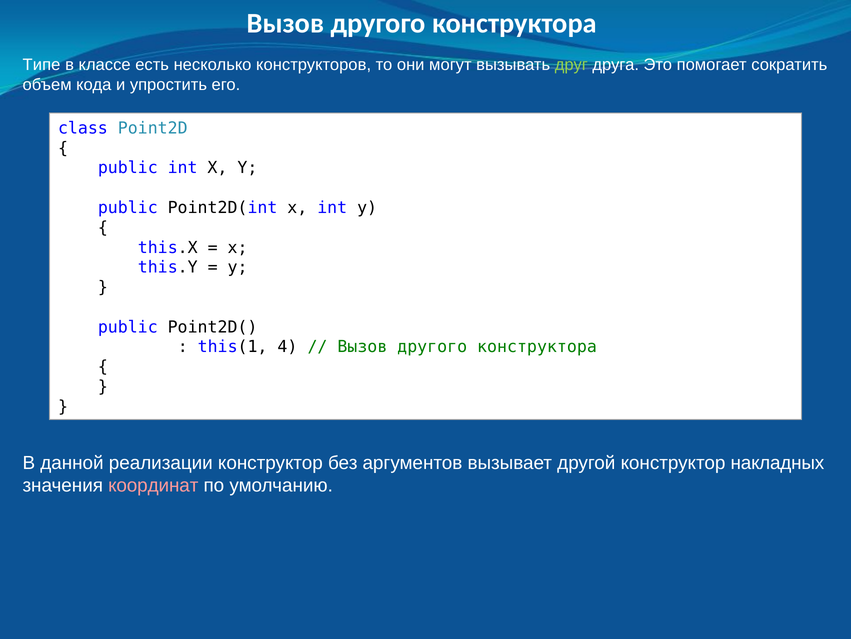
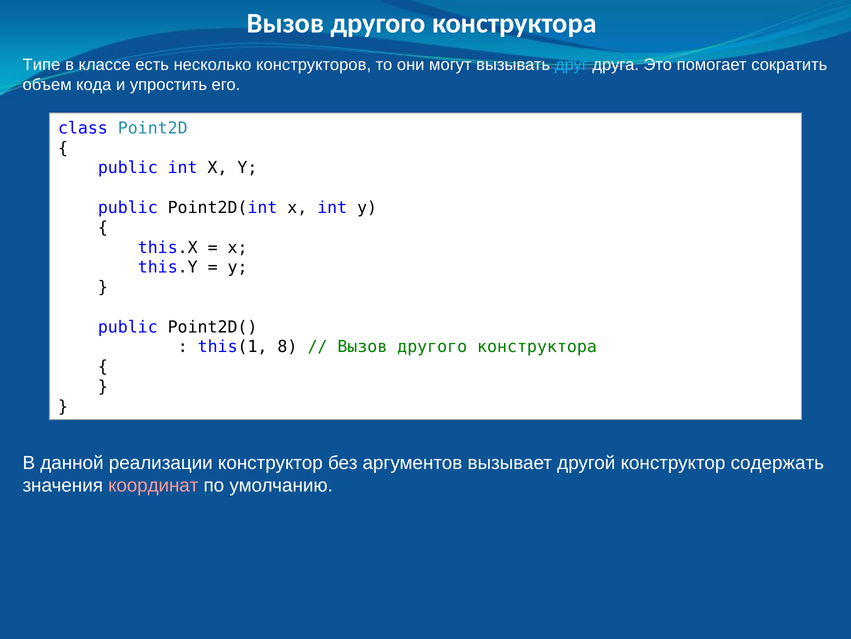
друг colour: light green -> light blue (571, 65)
4: 4 -> 8 (287, 347)
накладных: накладных -> содержать (777, 462)
